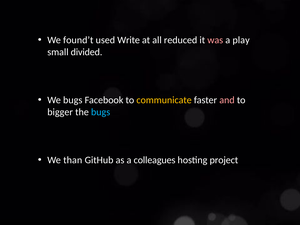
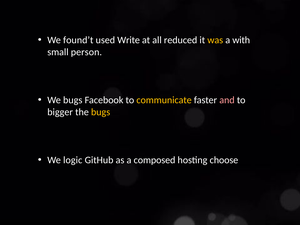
was colour: pink -> yellow (215, 40)
play: play -> with (241, 40)
divided: divided -> person (86, 52)
bugs colour: light blue -> yellow (101, 112)
than: than -> logic (73, 160)
colleagues: colleagues -> composed (155, 160)
project: project -> choose (224, 160)
